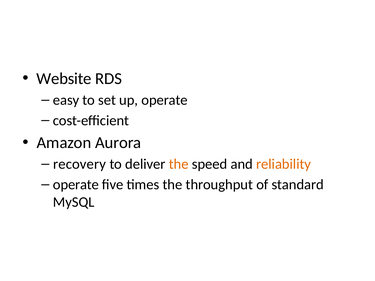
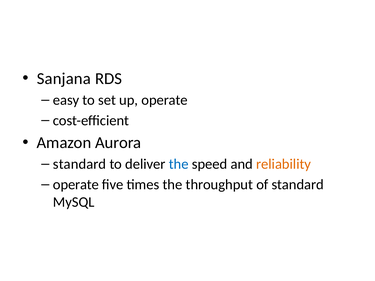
Website: Website -> Sanjana (64, 79)
recovery: recovery -> standard (80, 164)
the colour: orange -> blue (179, 164)
